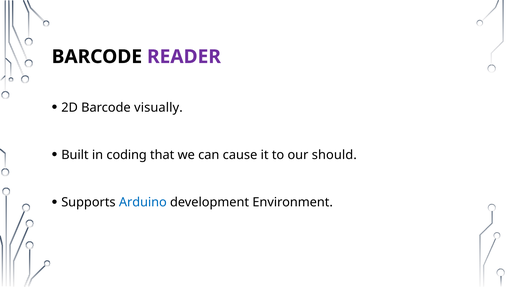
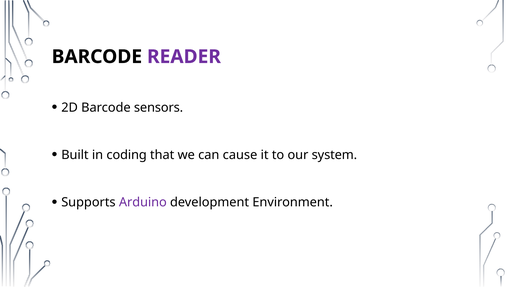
visually: visually -> sensors (159, 108)
should: should -> system (334, 155)
Arduino colour: blue -> purple (143, 203)
